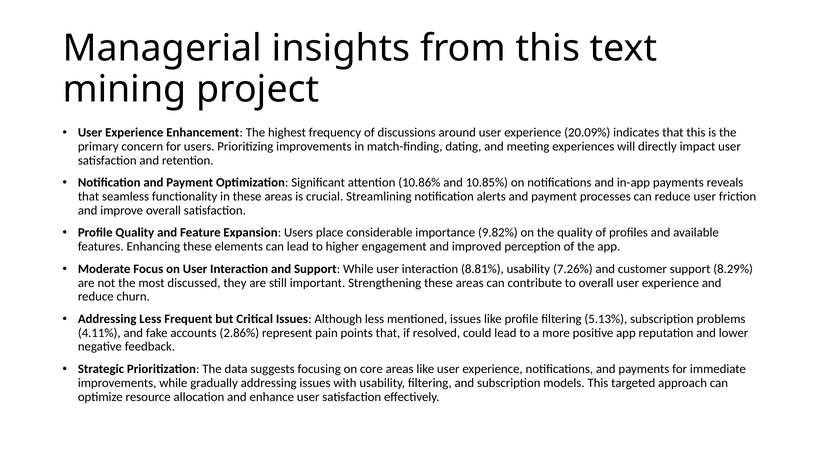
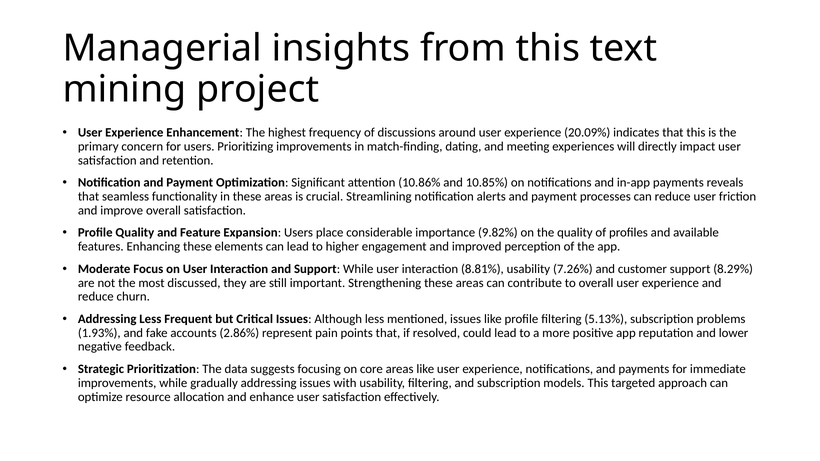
4.11%: 4.11% -> 1.93% (99, 333)
